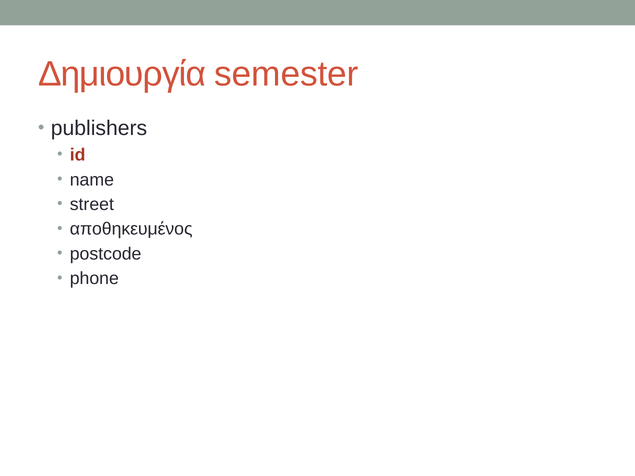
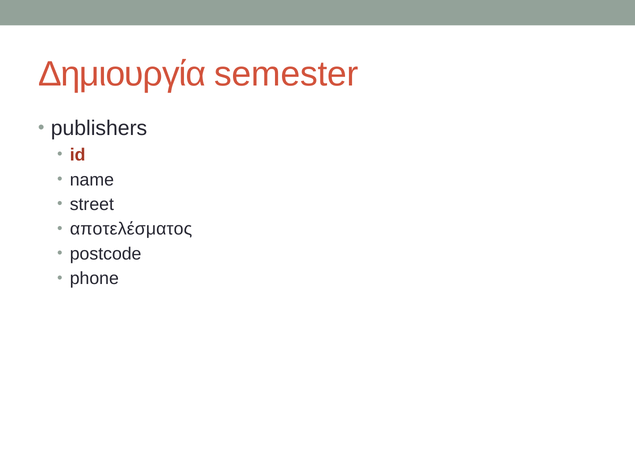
αποθηκευμένος: αποθηκευμένος -> αποτελέσματος (131, 229)
